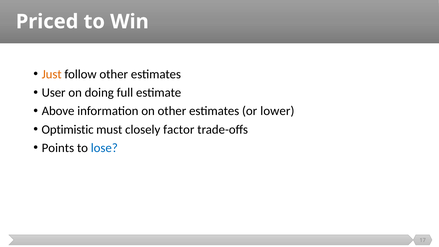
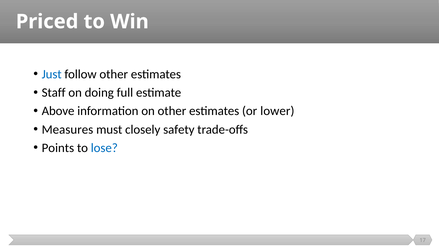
Just colour: orange -> blue (52, 74)
User: User -> Staff (54, 93)
Optimistic: Optimistic -> Measures (67, 129)
factor: factor -> safety (179, 129)
